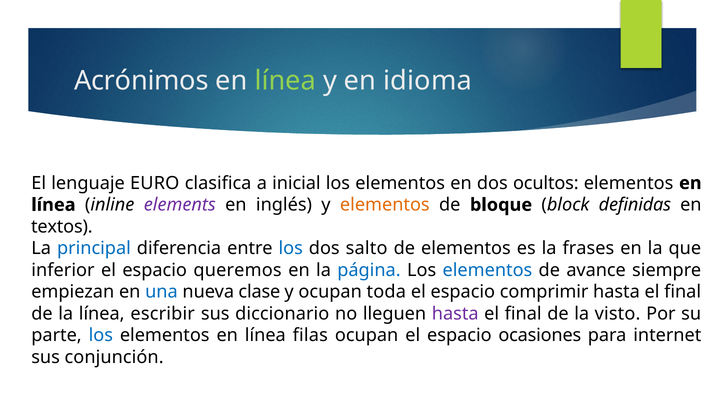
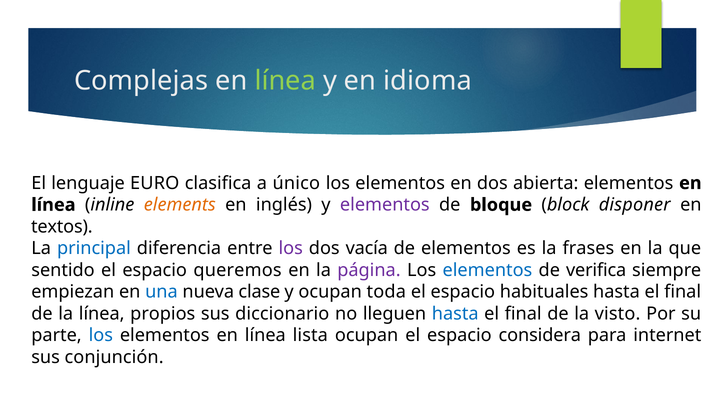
Acrónimos: Acrónimos -> Complejas (141, 81)
inicial: inicial -> único (296, 183)
ocultos: ocultos -> abierta (546, 183)
elements colour: purple -> orange (180, 205)
elementos colour: orange -> purple (385, 205)
definidas: definidas -> disponer (635, 205)
los colour: blue -> purple (291, 248)
salto: salto -> vacía (367, 248)
inferior: inferior -> sentido (63, 270)
página colour: blue -> purple (369, 270)
avance: avance -> verifica (596, 270)
comprimir: comprimir -> habituales (544, 292)
escribir: escribir -> propios (163, 314)
hasta colour: purple -> blue (455, 314)
filas: filas -> lista (310, 335)
ocasiones: ocasiones -> considera (540, 335)
